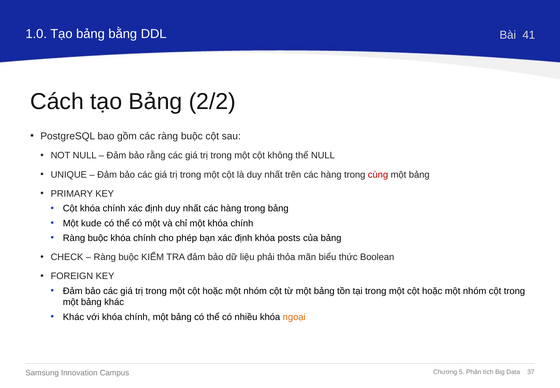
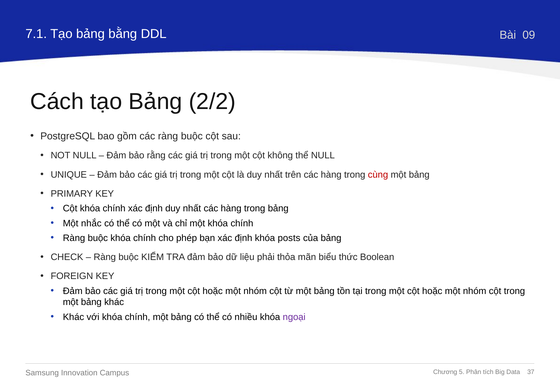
1.0: 1.0 -> 7.1 (36, 34)
41: 41 -> 09 (529, 35)
kude: kude -> nhắc (91, 223)
ngoại colour: orange -> purple (294, 317)
